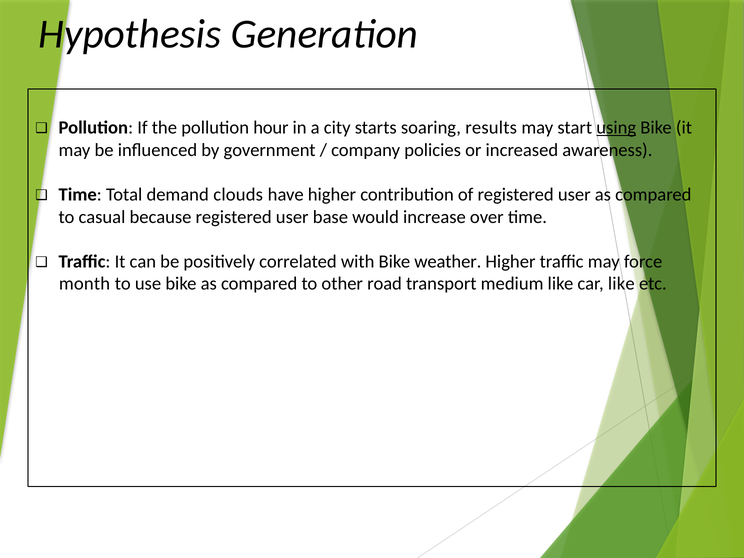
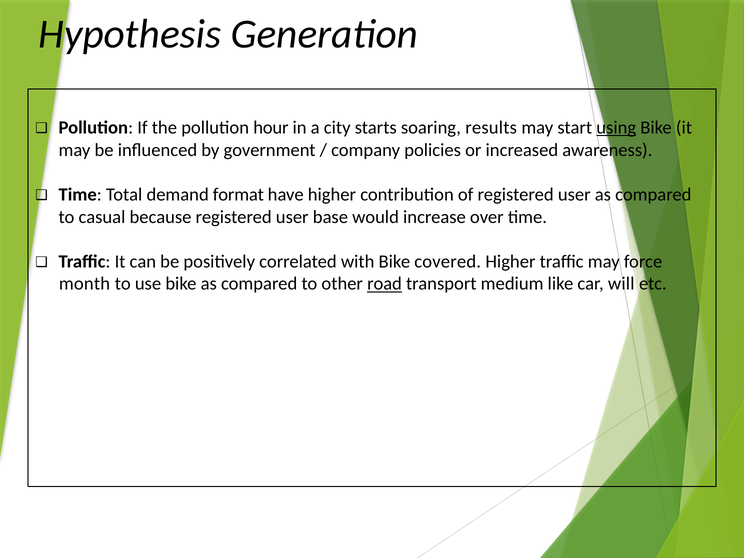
clouds: clouds -> format (238, 195)
weather: weather -> covered (448, 262)
road underline: none -> present (384, 284)
car like: like -> will (621, 284)
